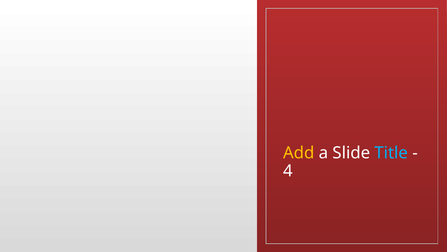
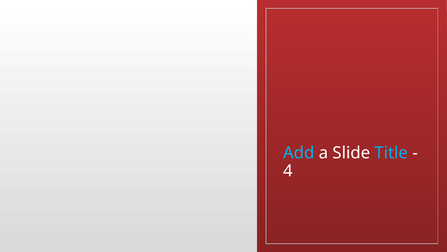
Add colour: yellow -> light blue (299, 153)
